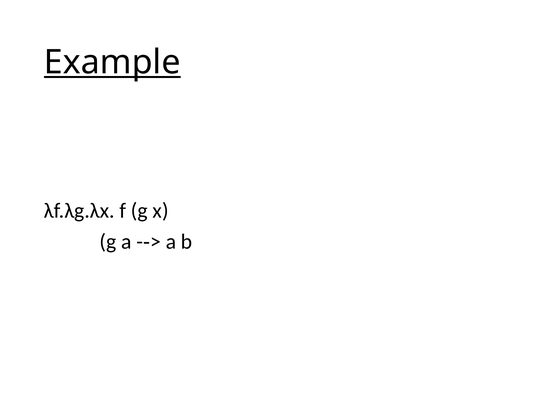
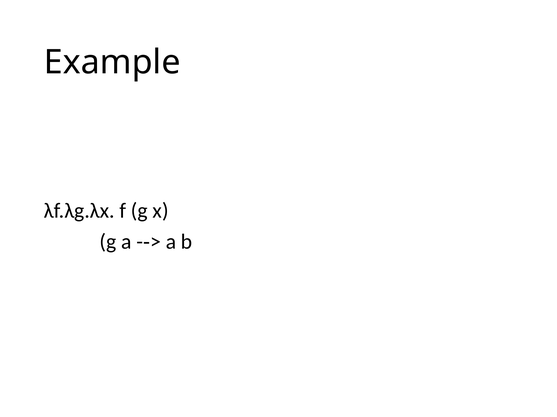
Example underline: present -> none (112, 62)
